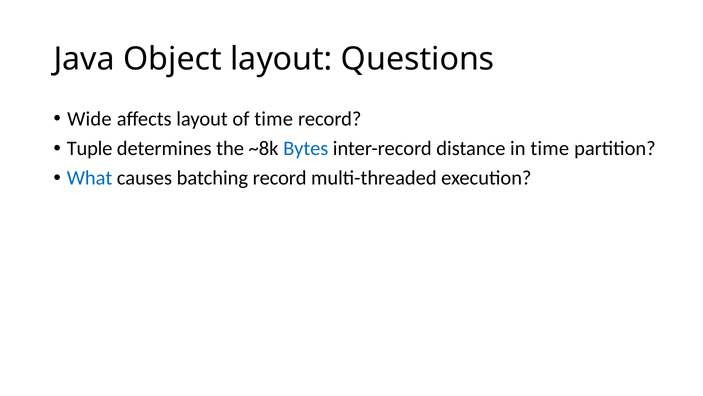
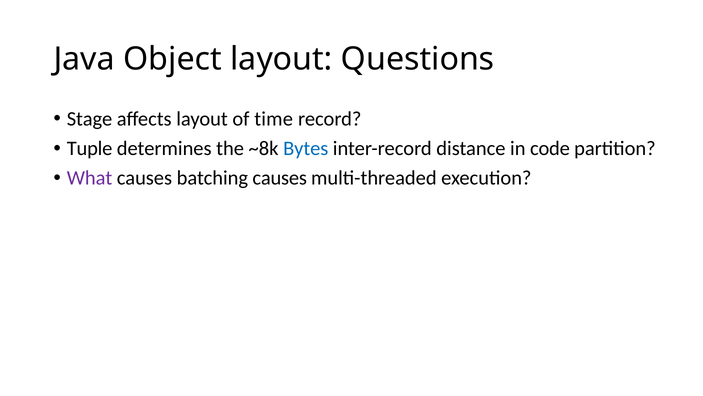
Wide: Wide -> Stage (90, 119)
in time: time -> code (550, 148)
What colour: blue -> purple (90, 178)
batching record: record -> causes (280, 178)
